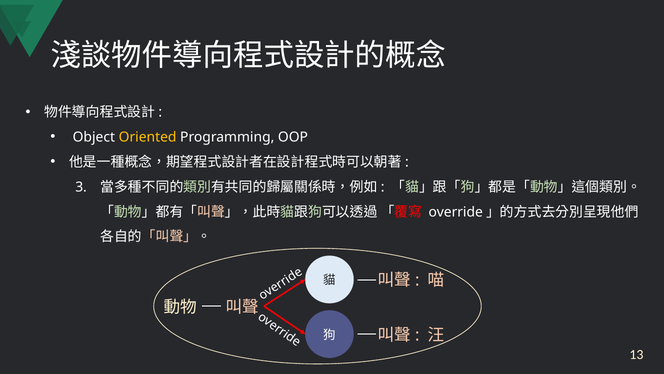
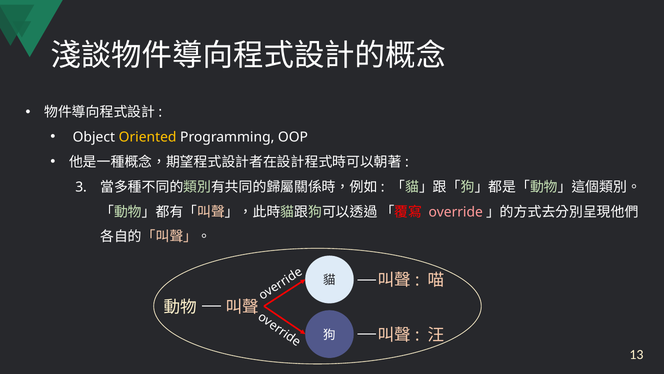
override colour: white -> pink (456, 212)
